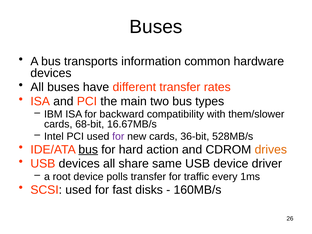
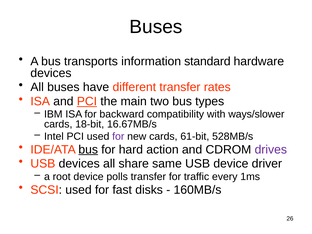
common: common -> standard (207, 61)
PCI underline: none -> present (87, 101)
them/slower: them/slower -> ways/slower (256, 114)
68-bit: 68-bit -> 18-bit (90, 124)
36-bit: 36-bit -> 61-bit (195, 136)
drives colour: orange -> purple (271, 150)
